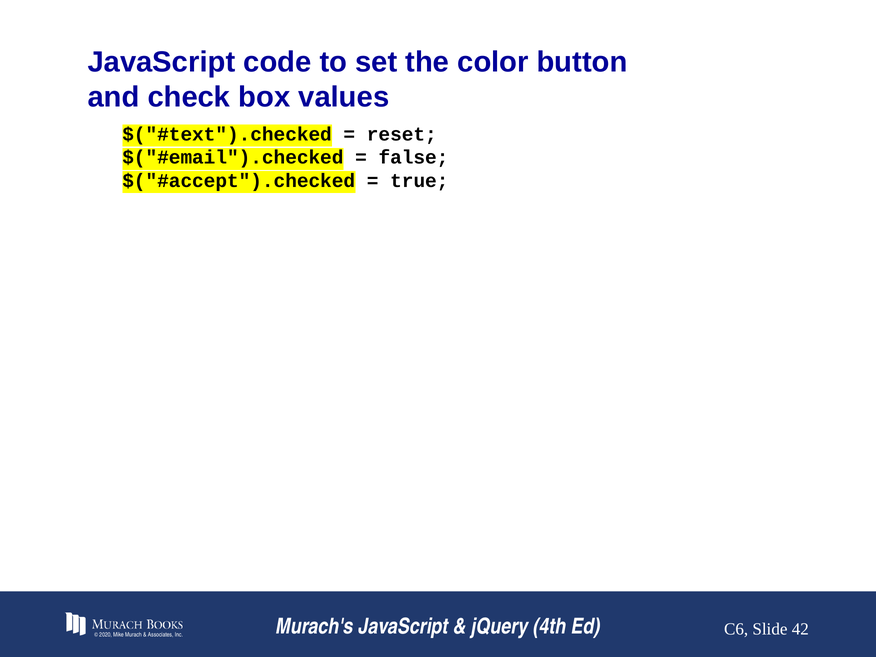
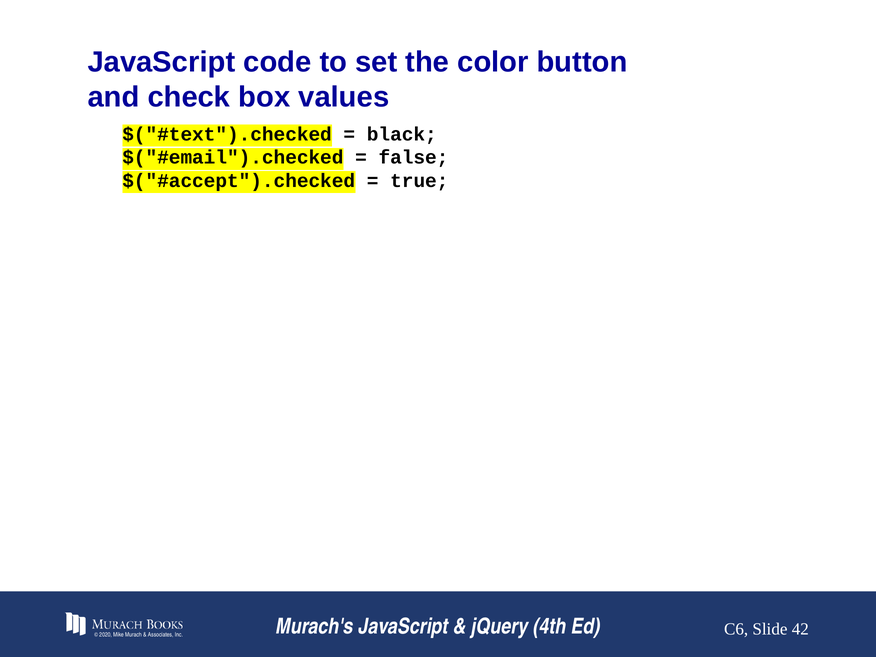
reset: reset -> black (402, 134)
